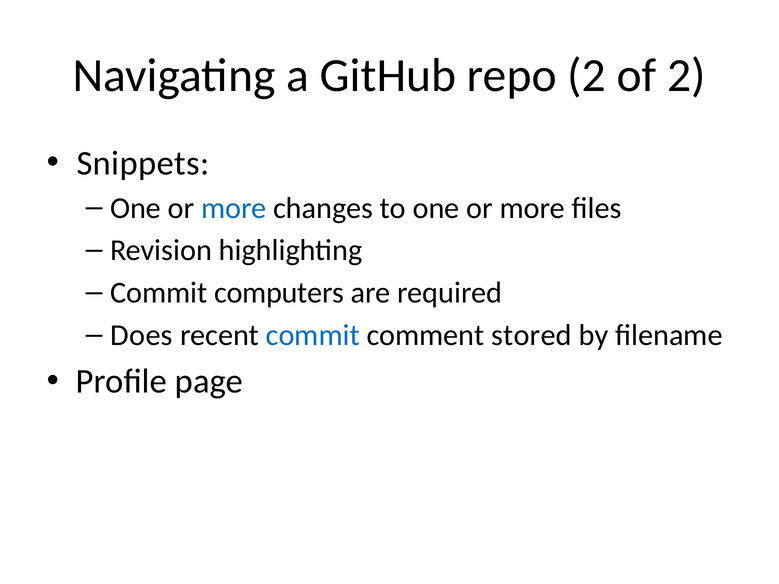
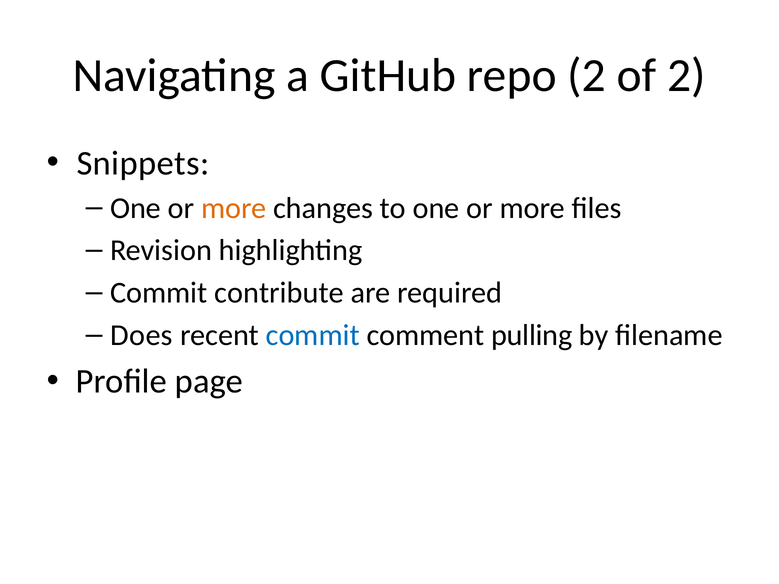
more colour: blue -> orange (234, 208)
computers: computers -> contribute (279, 293)
stored: stored -> pulling (532, 335)
